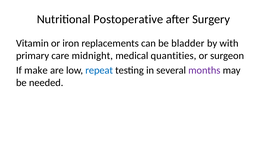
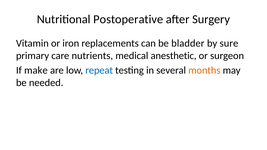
with: with -> sure (229, 43)
midnight: midnight -> nutrients (92, 56)
quantities: quantities -> anesthetic (174, 56)
months colour: purple -> orange (204, 70)
